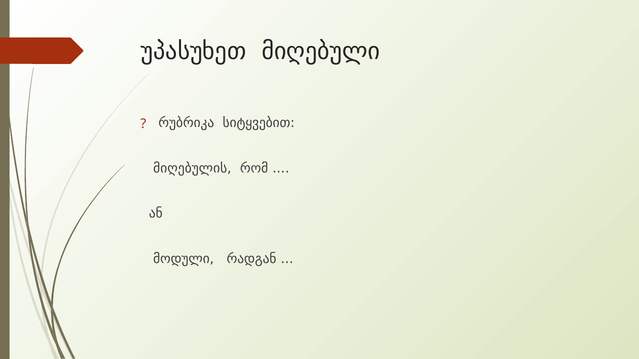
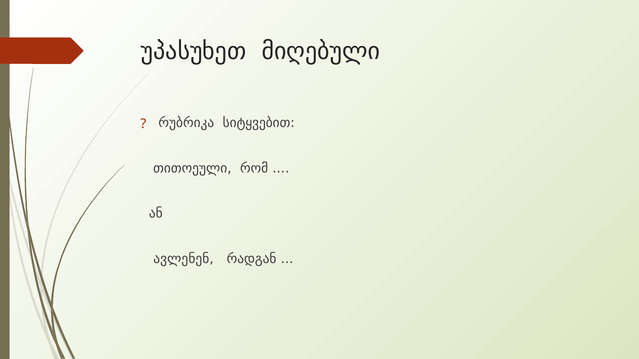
მიღებულის: მიღებულის -> თითოეული (192, 168)
მოდული: მოდული -> ავლენენ (184, 259)
